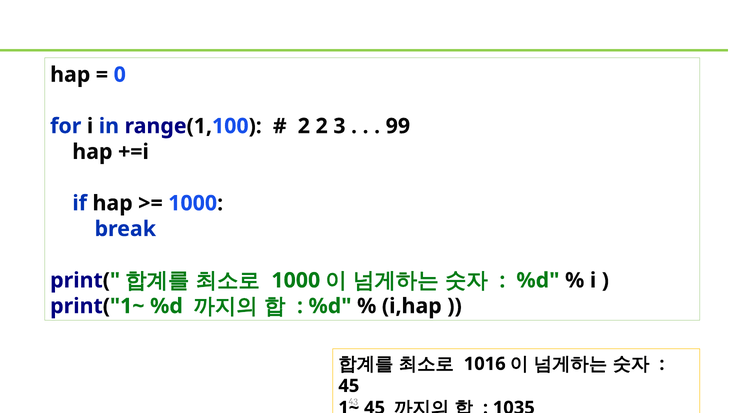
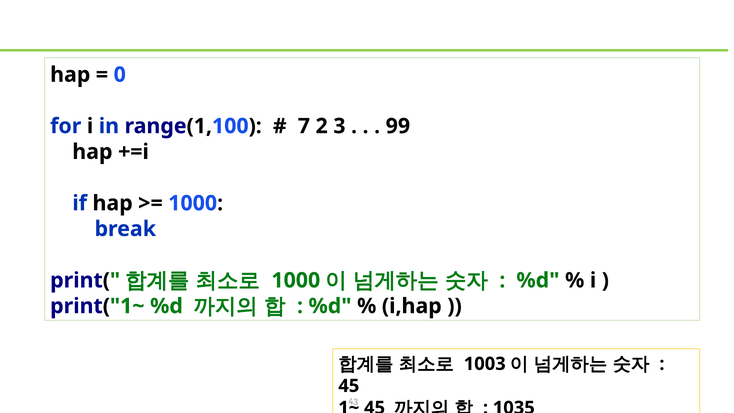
2: 2 -> 7 (304, 126)
1016: 1016 -> 1003 (485, 364)
